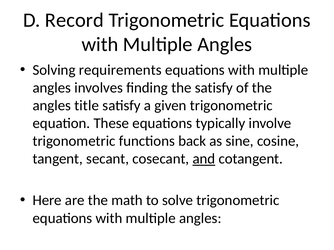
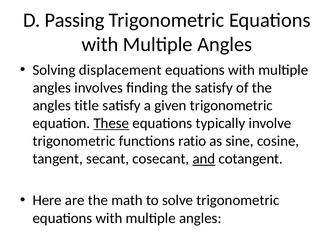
Record: Record -> Passing (75, 20)
requirements: requirements -> displacement (120, 70)
These underline: none -> present (111, 124)
functions back: back -> ratio (192, 141)
